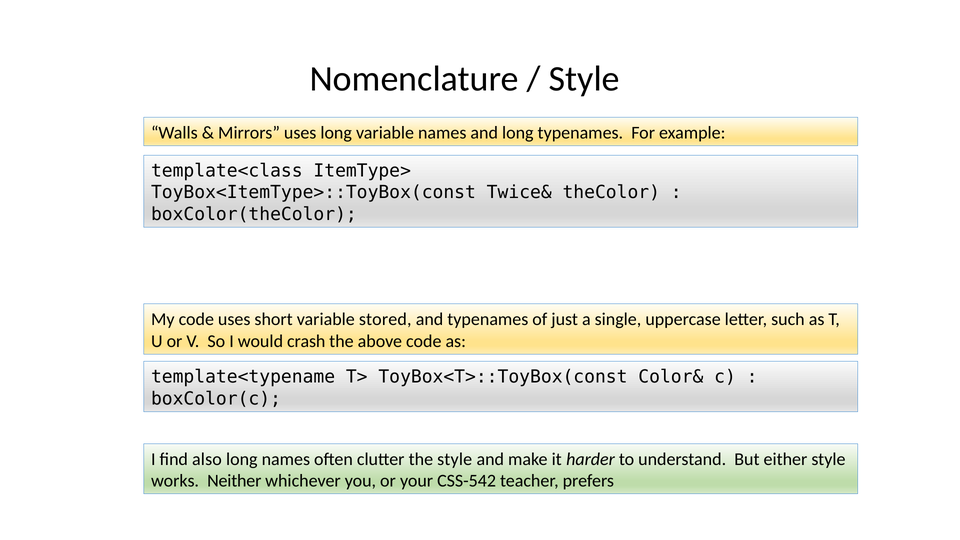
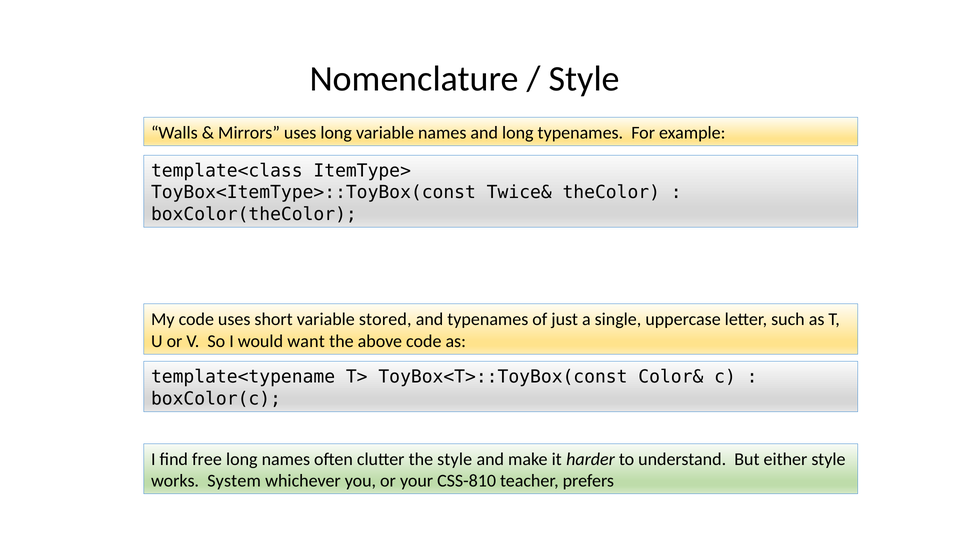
crash: crash -> want (306, 341)
also: also -> free (207, 459)
Neither: Neither -> System (234, 481)
CSS-542: CSS-542 -> CSS-810 (467, 481)
